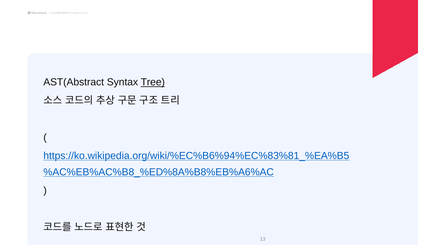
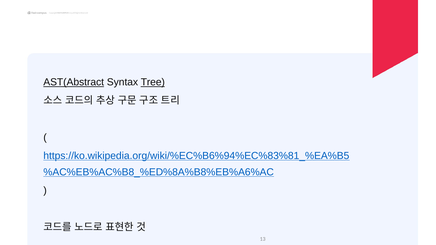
AST(Abstract underline: none -> present (74, 82)
